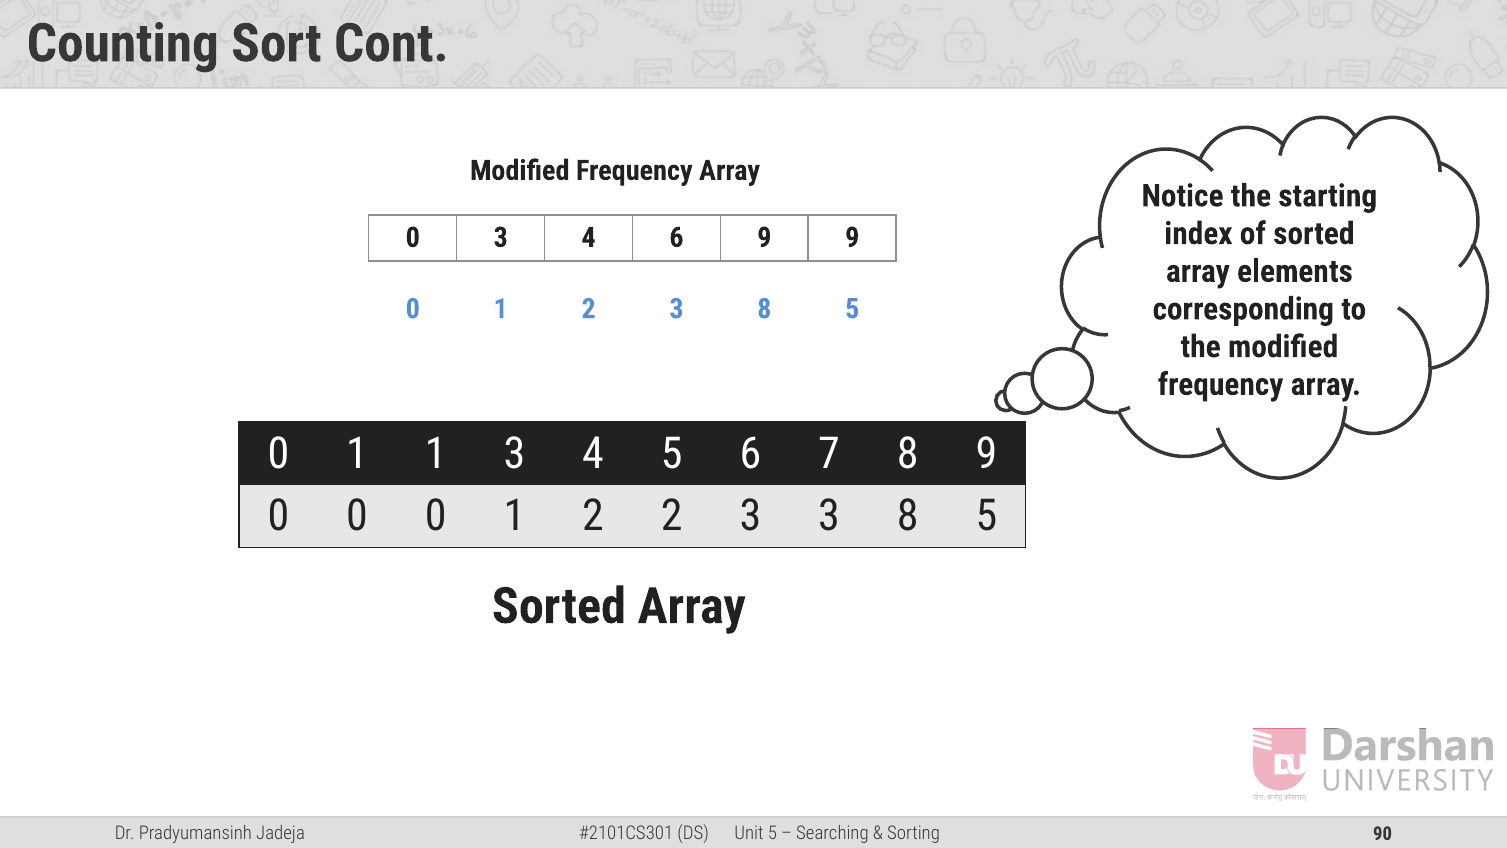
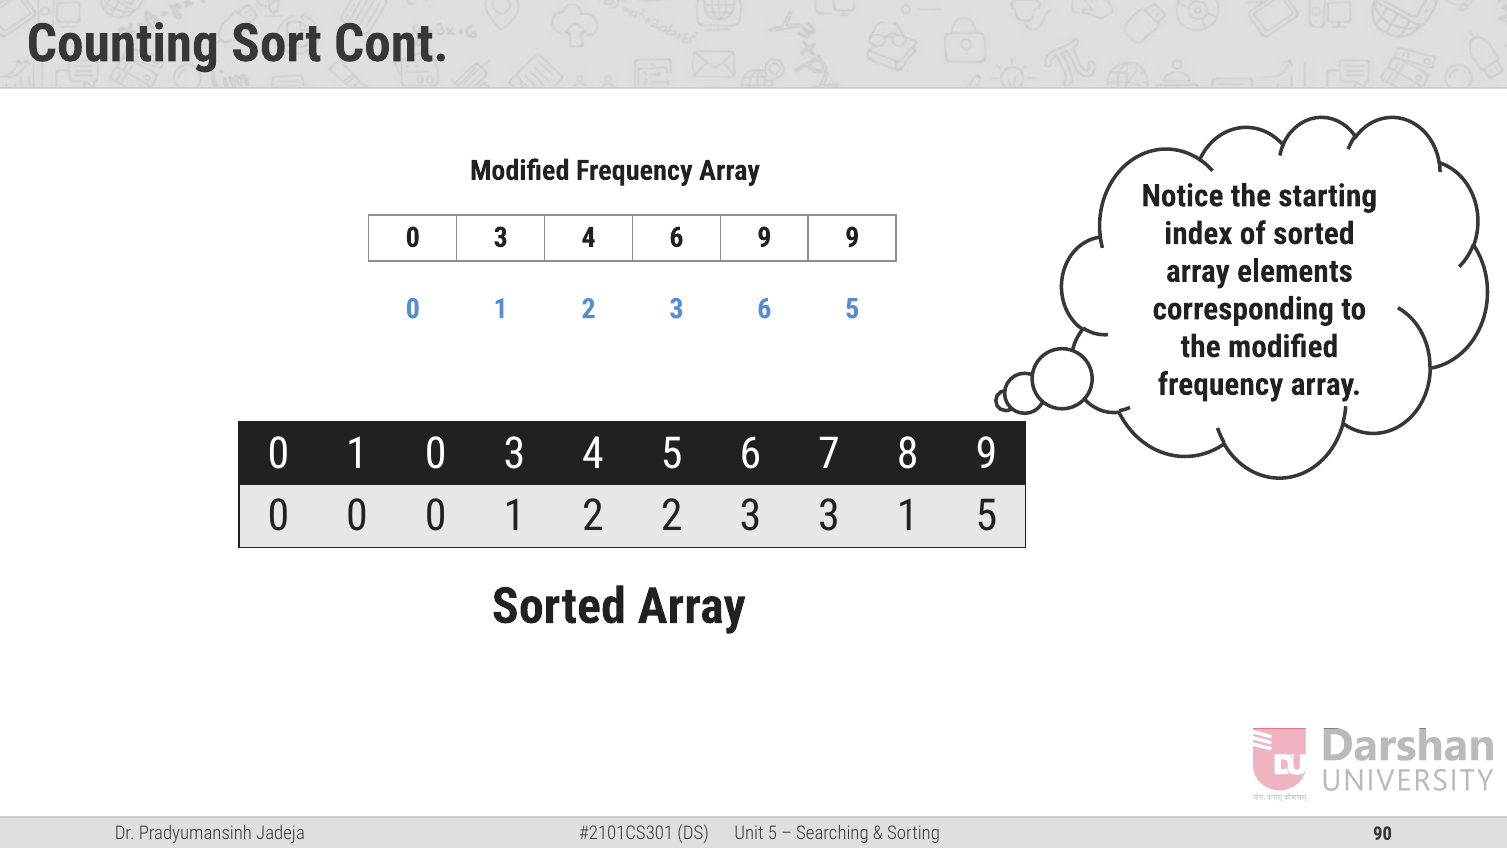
2 3 8: 8 -> 6 (764, 309)
1 1: 1 -> 0 (436, 453)
3 3 8: 8 -> 1 (908, 516)
